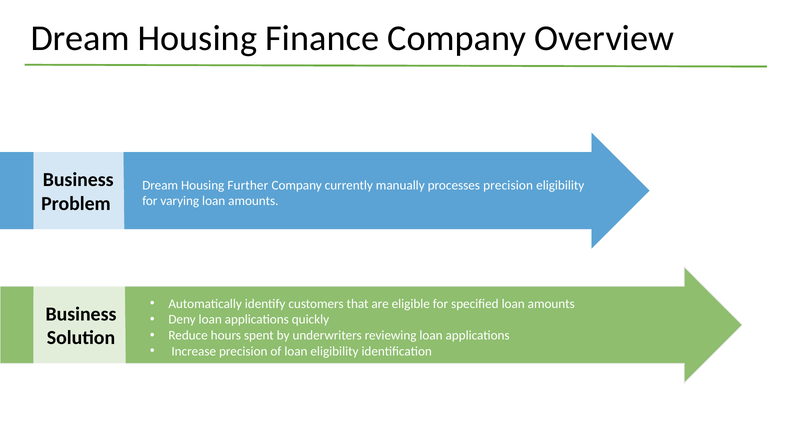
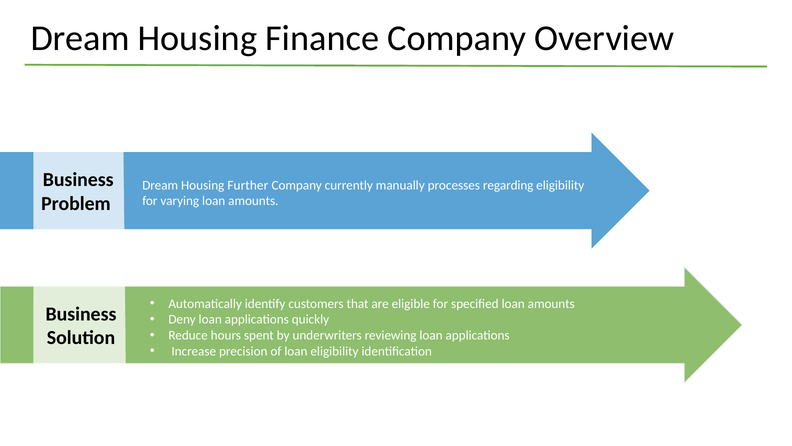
processes precision: precision -> regarding (508, 185)
